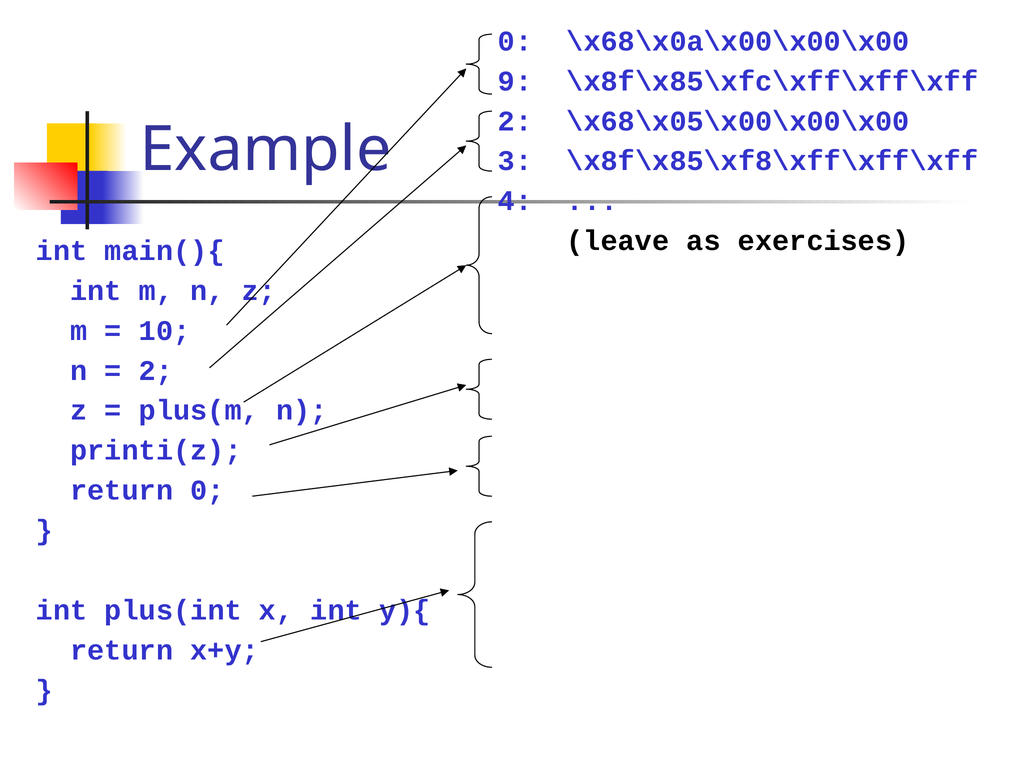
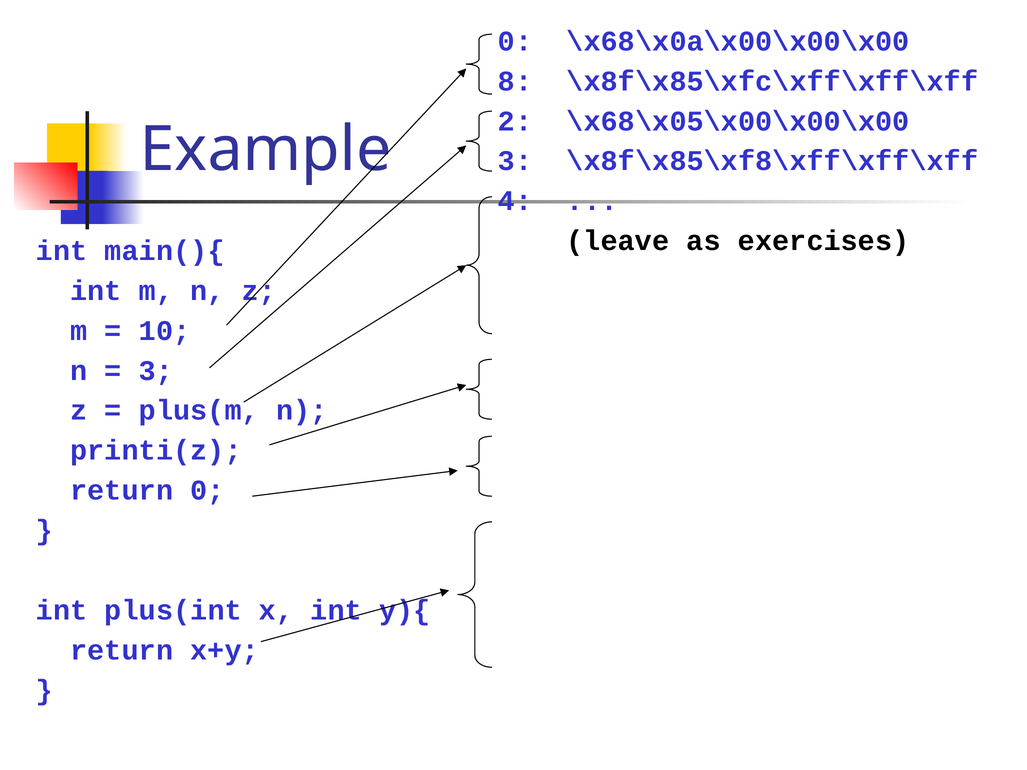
9: 9 -> 8 (515, 81)
2: 2 -> 3 (156, 371)
